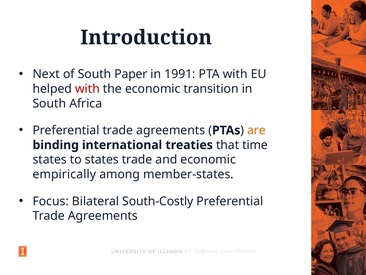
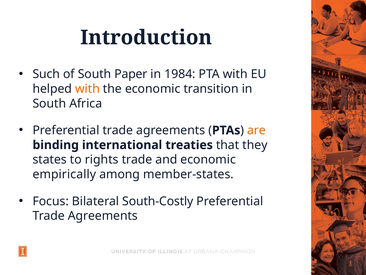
Next: Next -> Such (46, 74)
1991: 1991 -> 1984 (180, 74)
with colour: red -> orange (87, 89)
time: time -> they (255, 145)
to states: states -> rights (102, 159)
